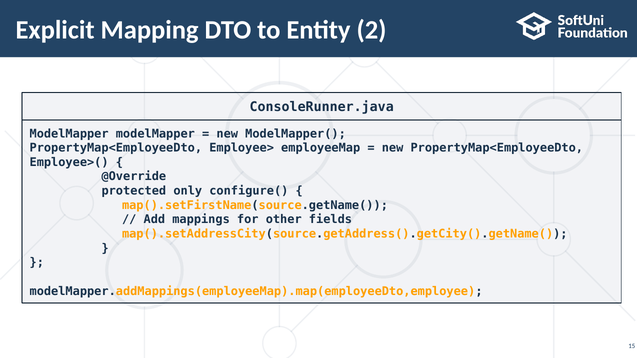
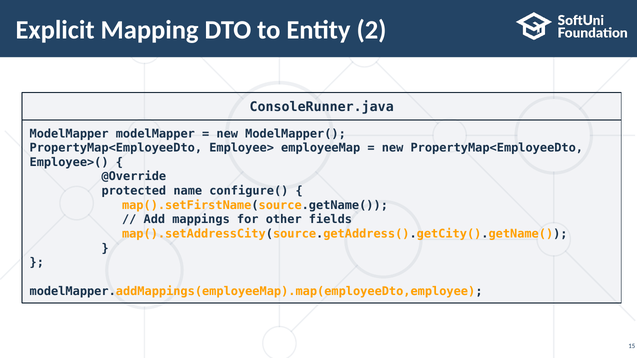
only: only -> name (188, 191)
